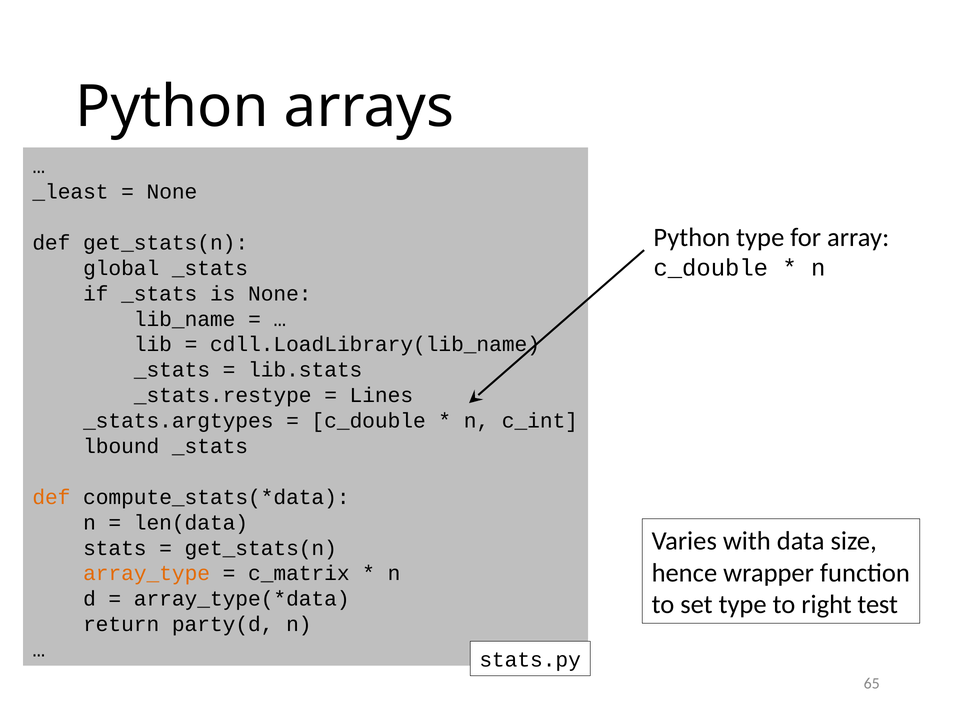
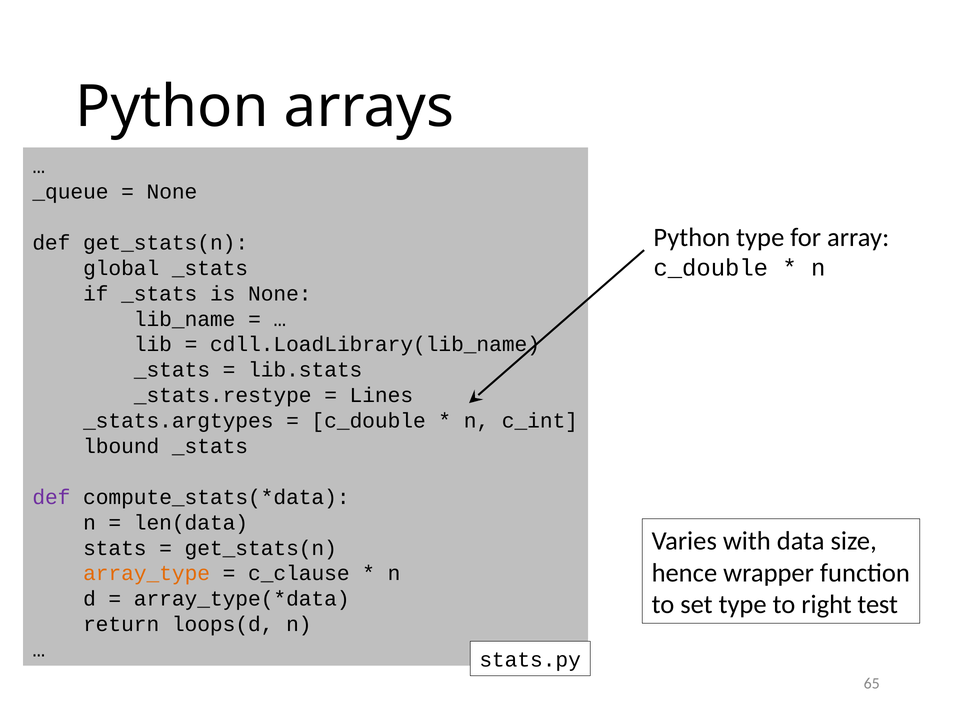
_least: _least -> _queue (70, 192)
def colour: orange -> purple (51, 497)
c_matrix: c_matrix -> c_clause (299, 574)
party(d: party(d -> loops(d (223, 625)
